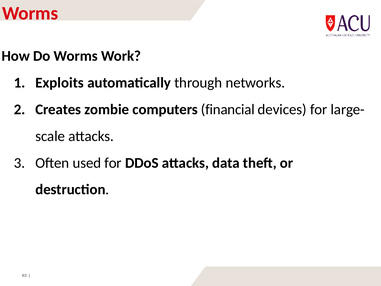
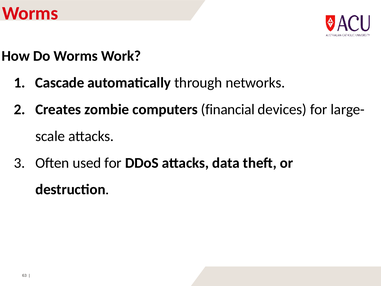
Exploits: Exploits -> Cascade (60, 83)
